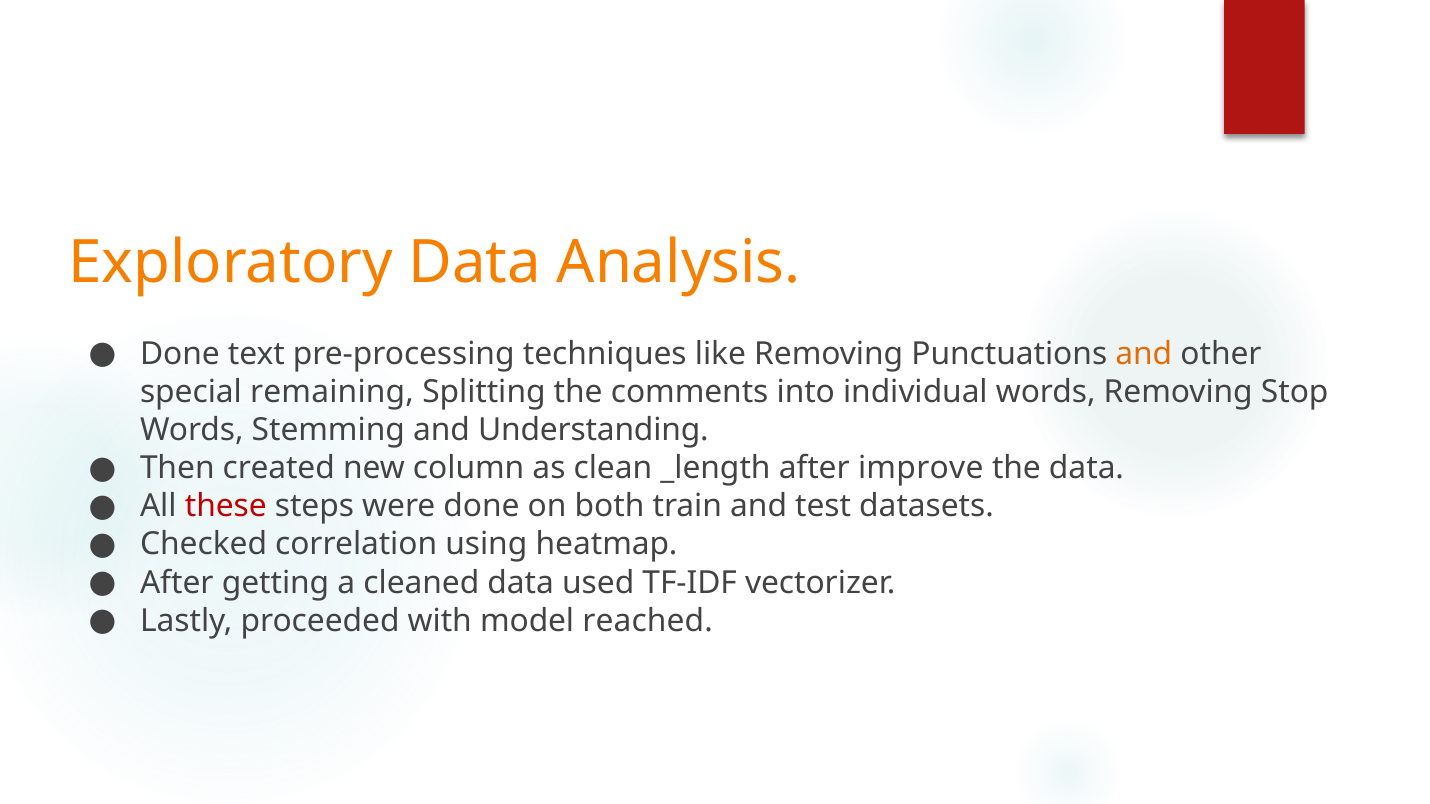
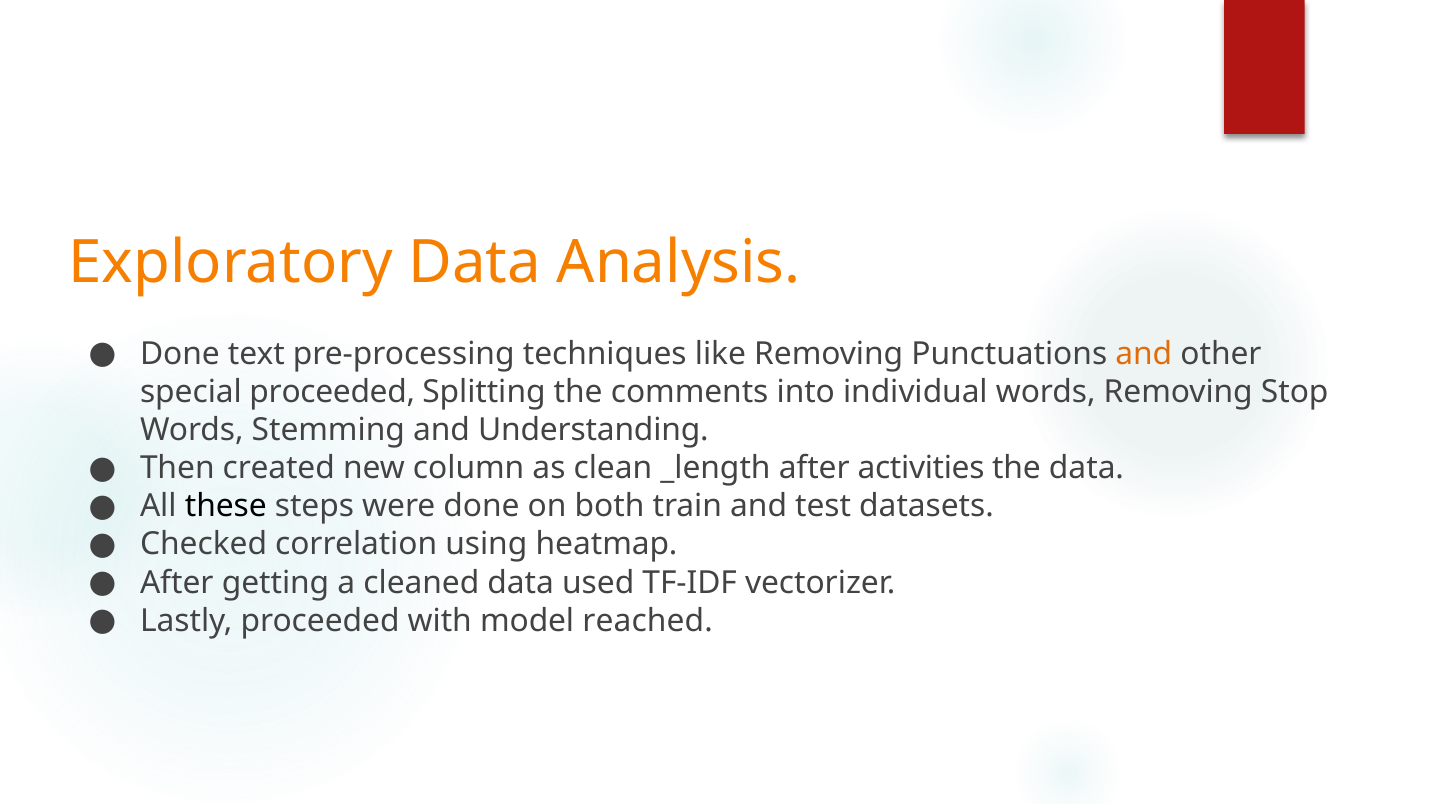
special remaining: remaining -> proceeded (332, 392)
improve: improve -> activities (921, 469)
these colour: red -> black (226, 507)
